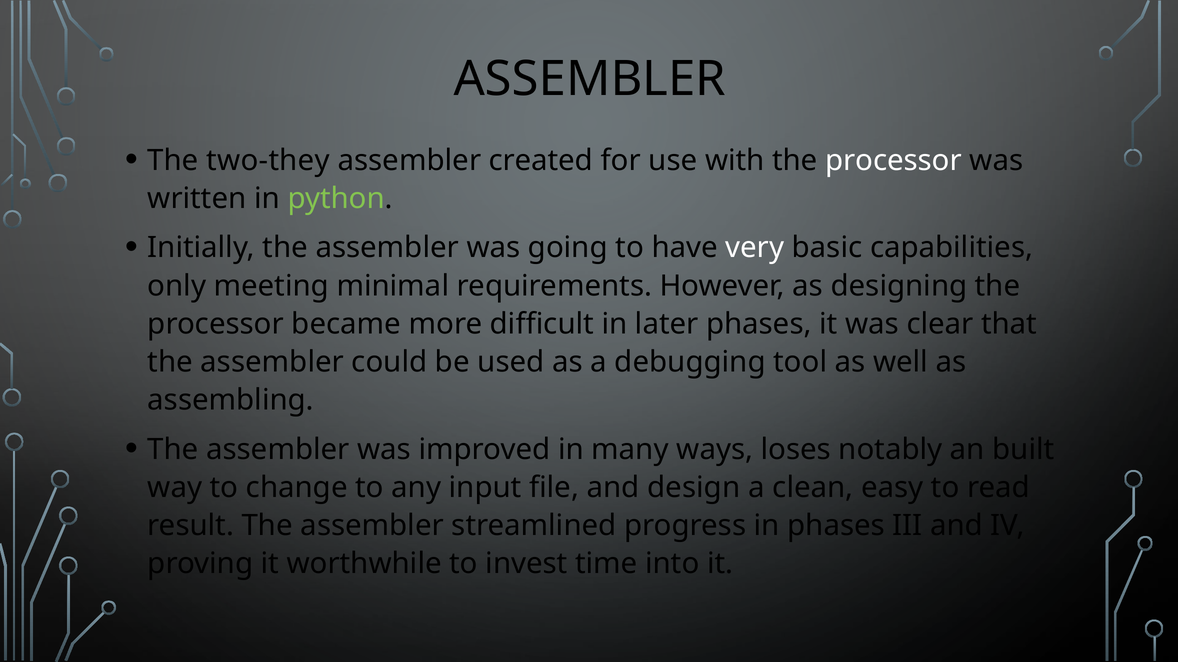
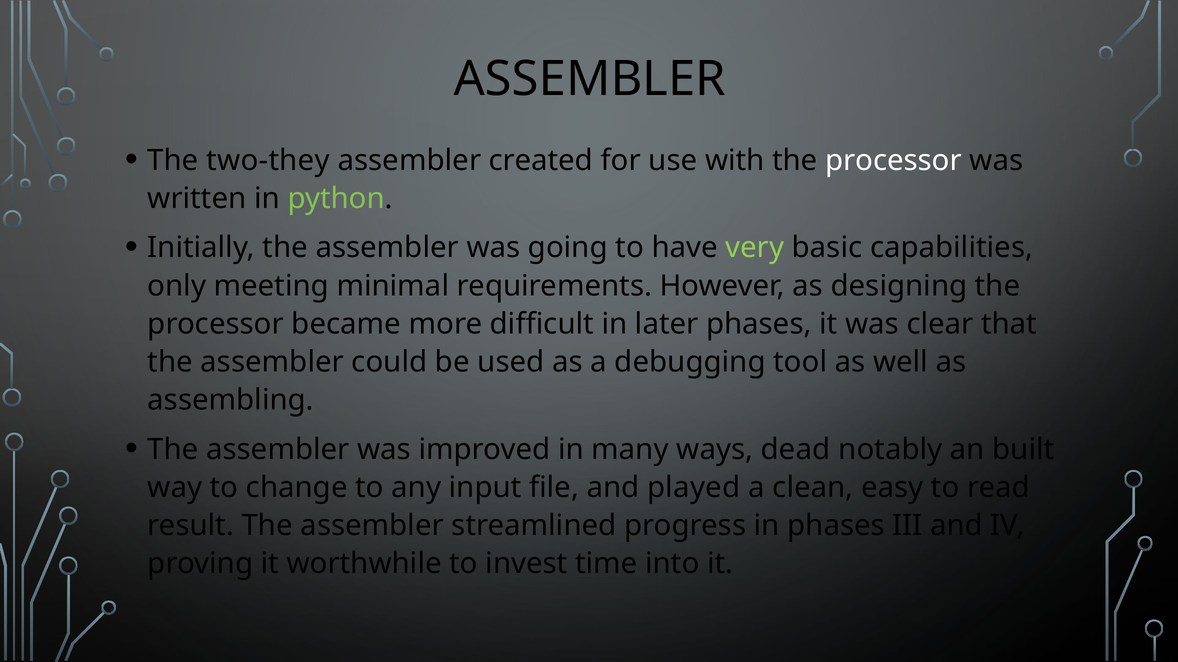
very colour: white -> light green (755, 248)
loses: loses -> dead (796, 450)
design: design -> played (694, 488)
